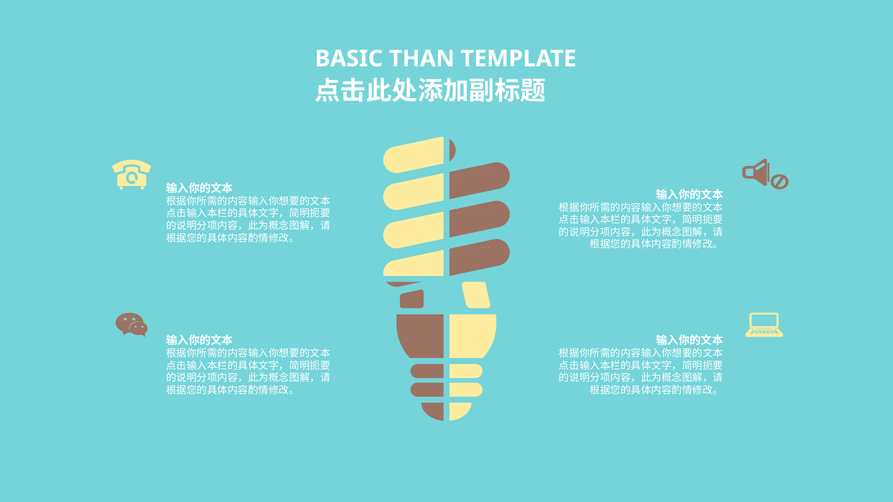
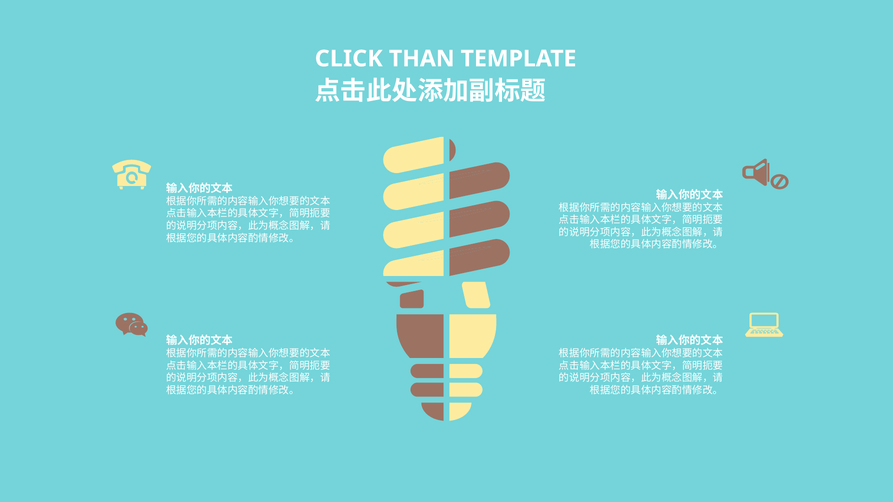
BASIC: BASIC -> CLICK (349, 59)
